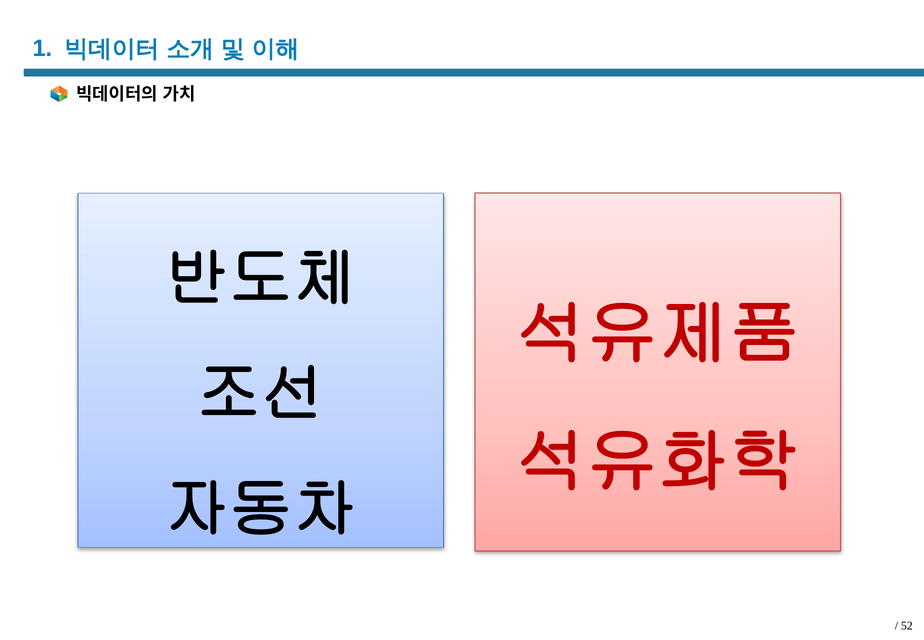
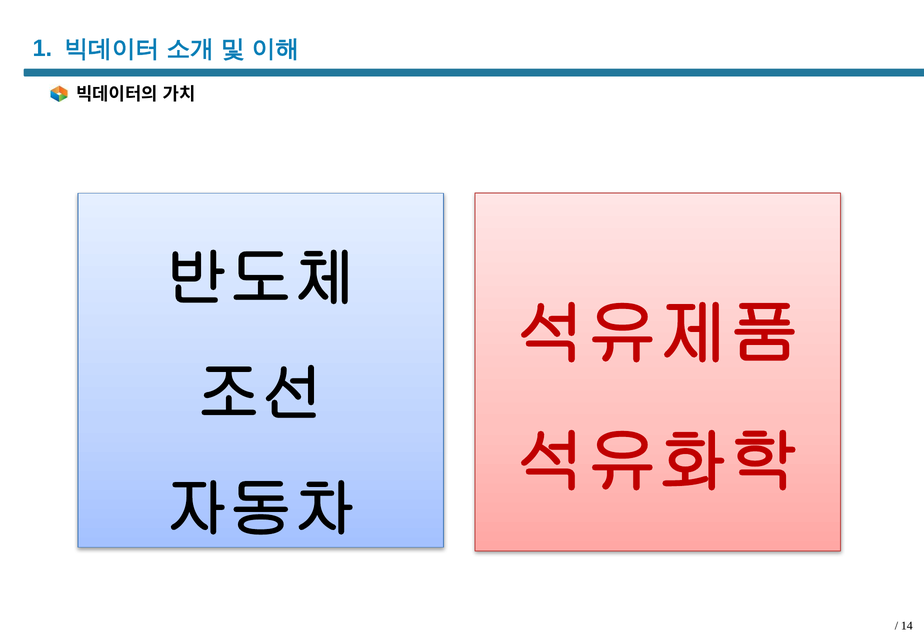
52: 52 -> 14 (907, 626)
